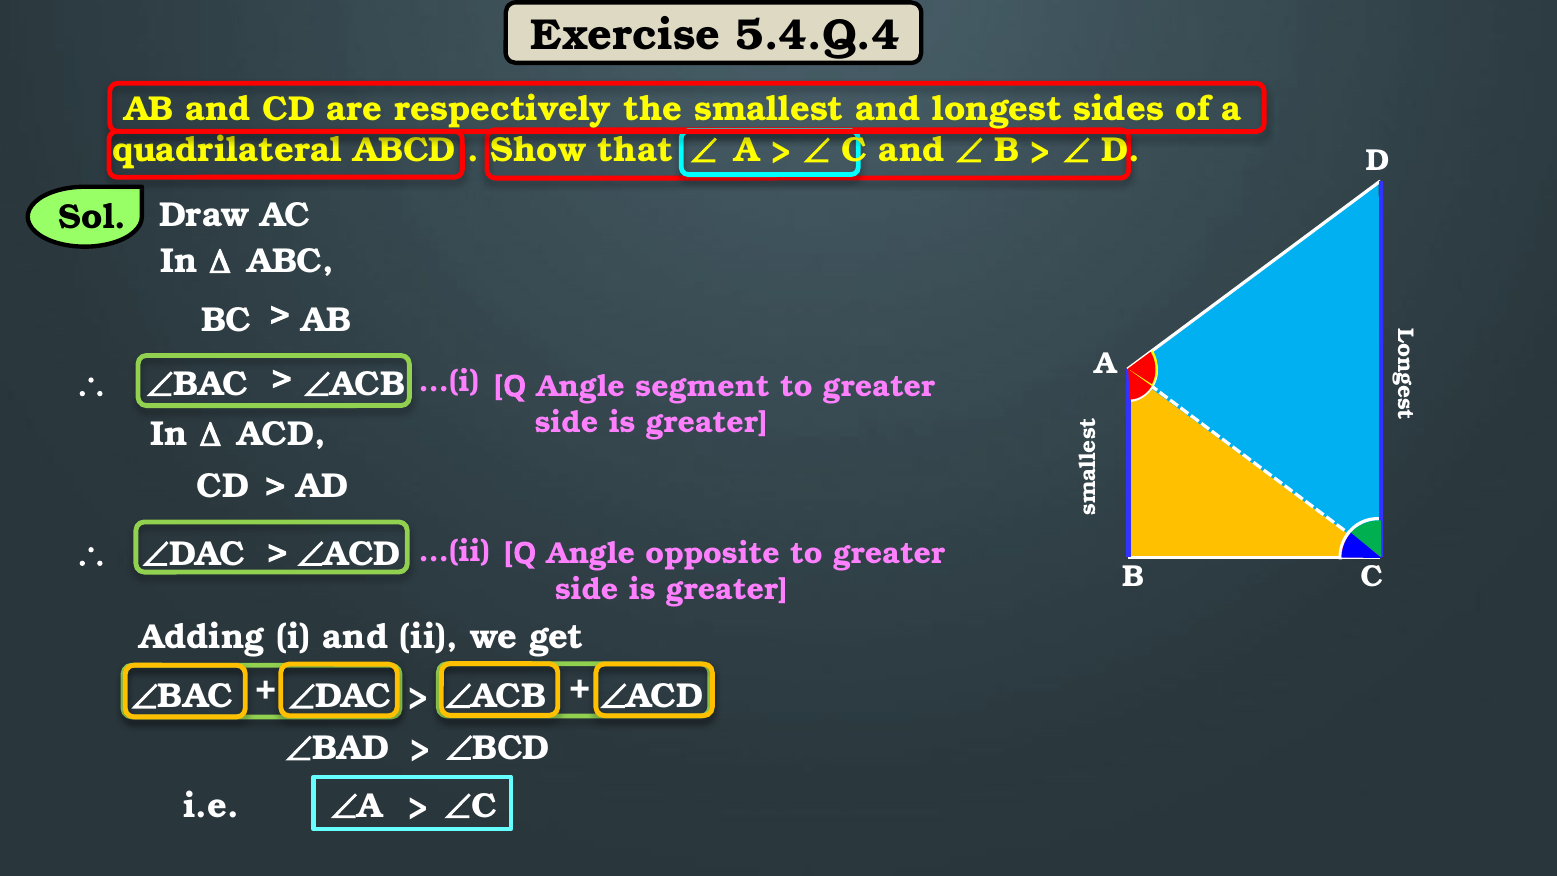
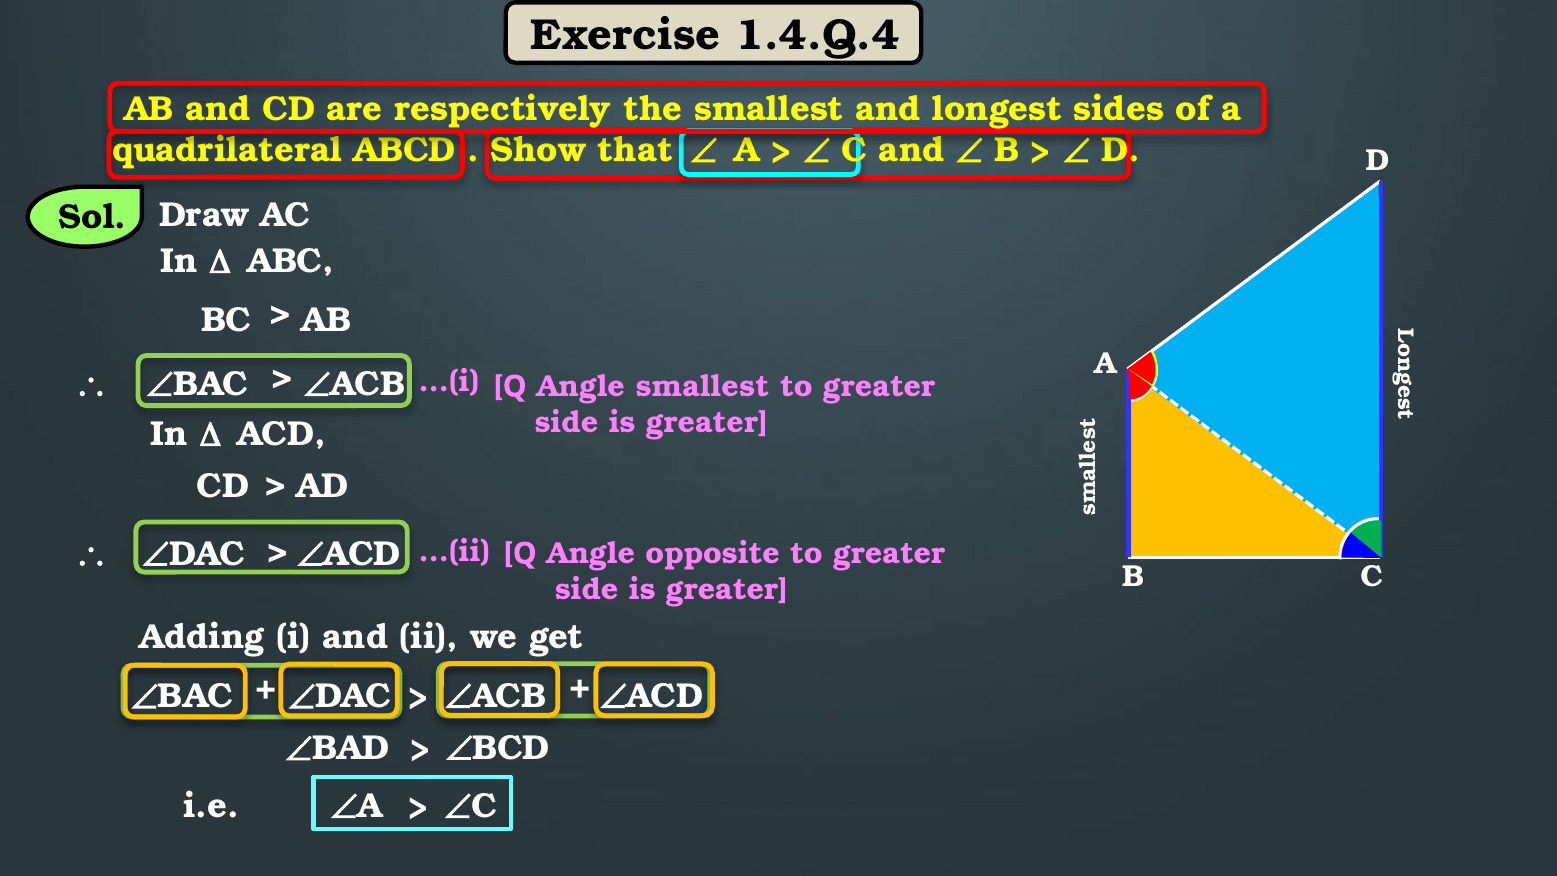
5.4.Q.4: 5.4.Q.4 -> 1.4.Q.4 (818, 35)
Angle segment: segment -> smallest (703, 386)
